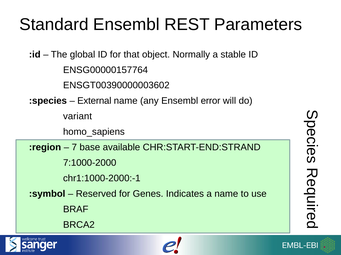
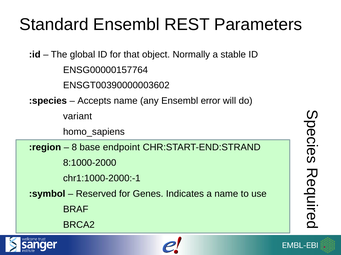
External: External -> Accepts (94, 101)
7: 7 -> 8 (74, 148)
available: available -> endpoint (121, 148)
7:1000-2000: 7:1000-2000 -> 8:1000-2000 (90, 163)
